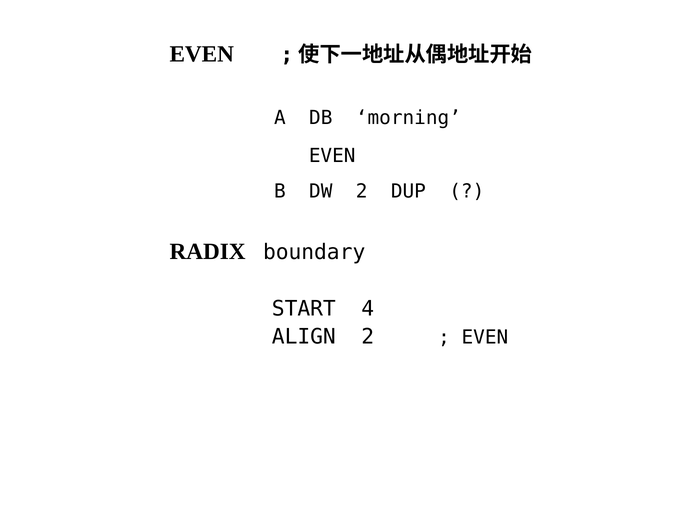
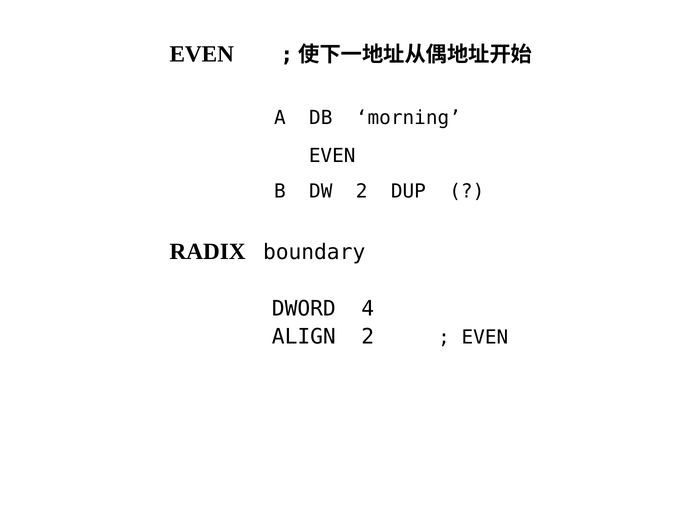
START: START -> DWORD (304, 309)
